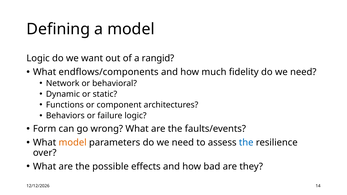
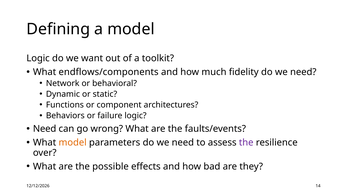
rangid: rangid -> toolkit (158, 58)
Form: Form -> Need (45, 129)
the colour: blue -> purple (246, 143)
